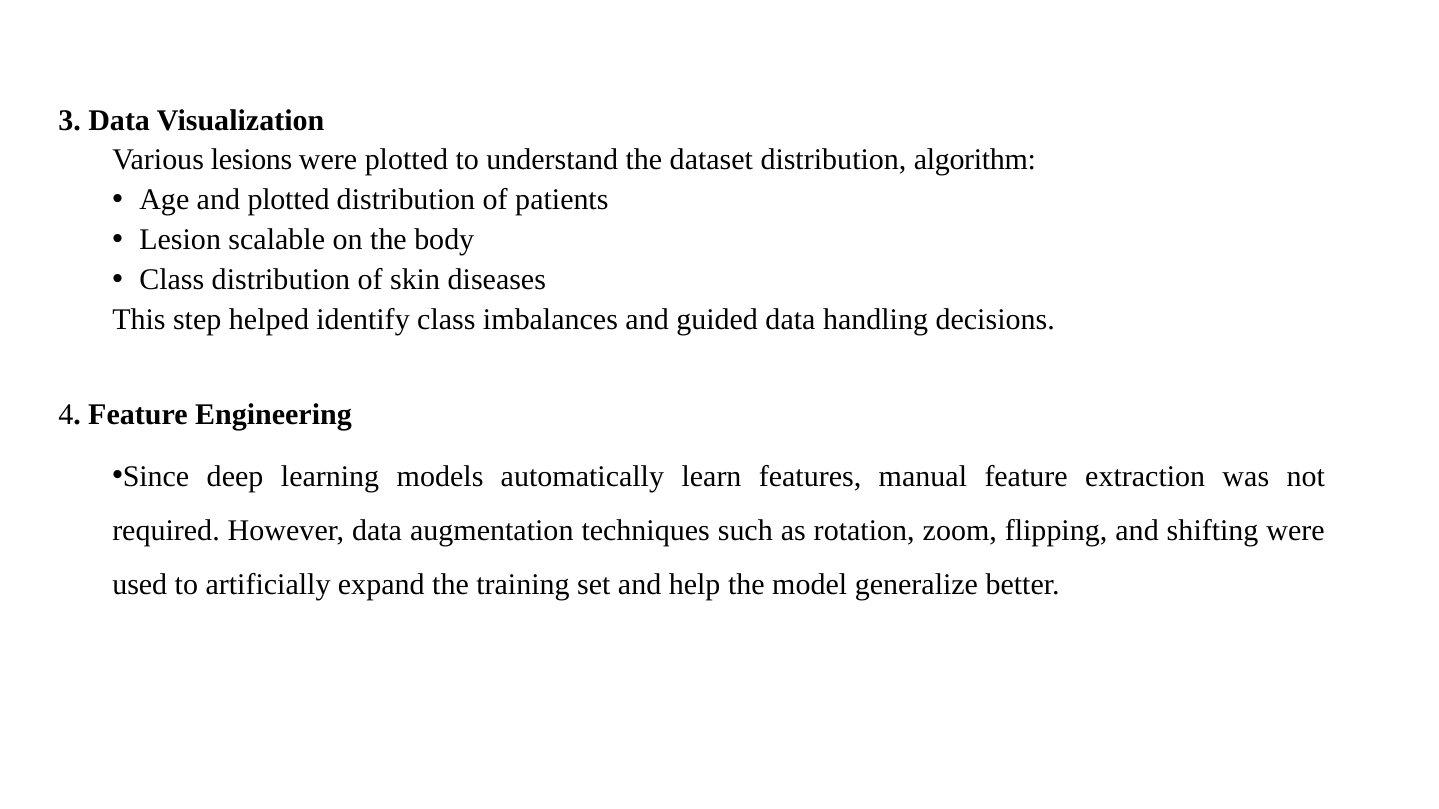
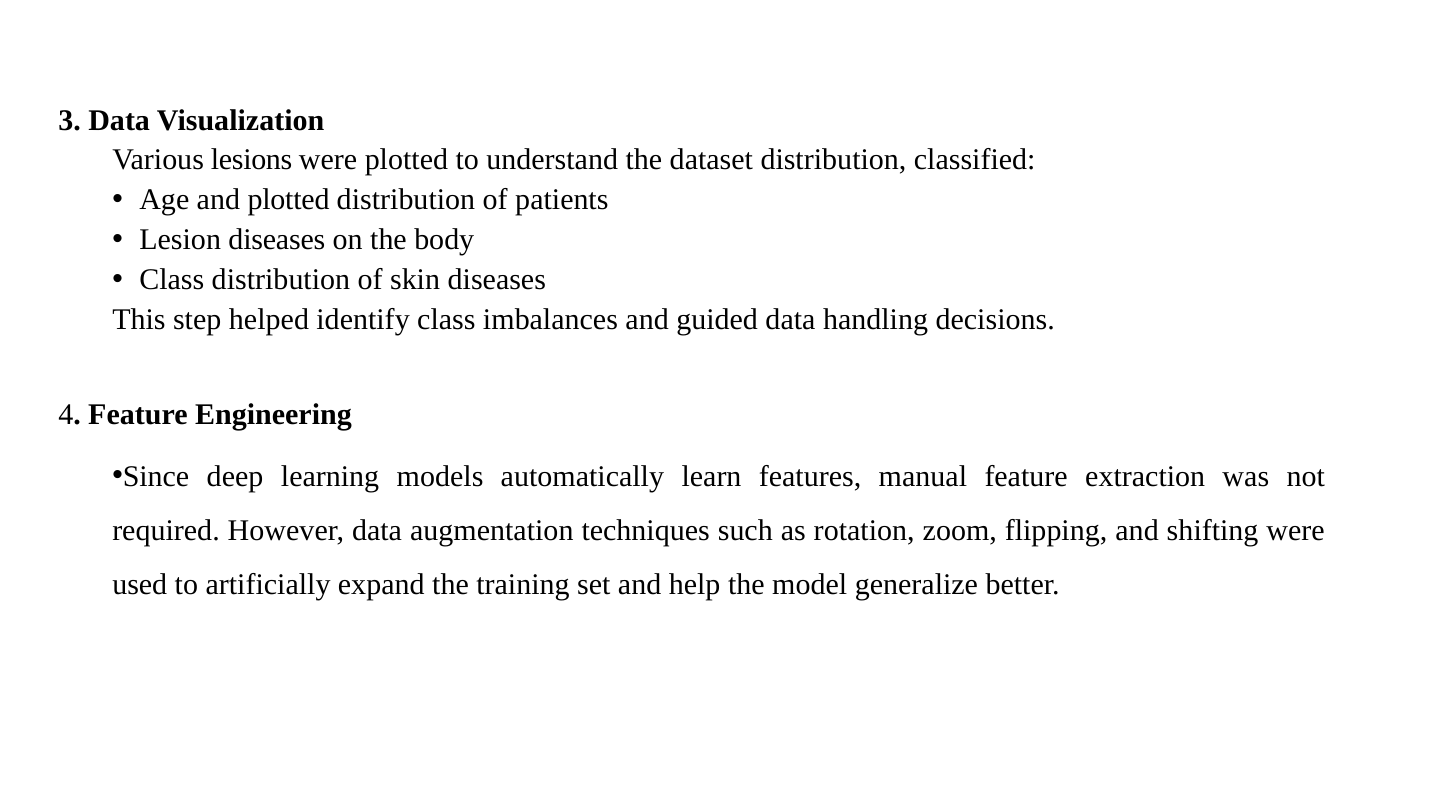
algorithm: algorithm -> classified (975, 160)
Lesion scalable: scalable -> diseases (277, 240)
